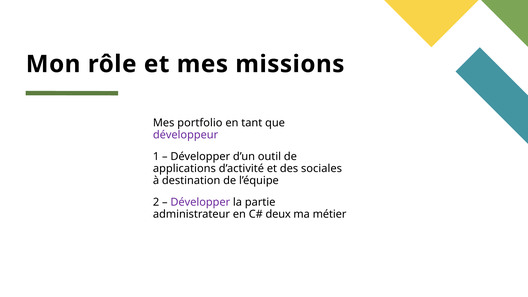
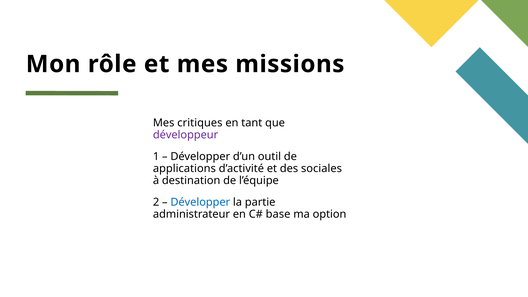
portfolio: portfolio -> critiques (200, 123)
Développer colour: purple -> blue (200, 202)
deux: deux -> base (278, 214)
métier: métier -> option (330, 214)
